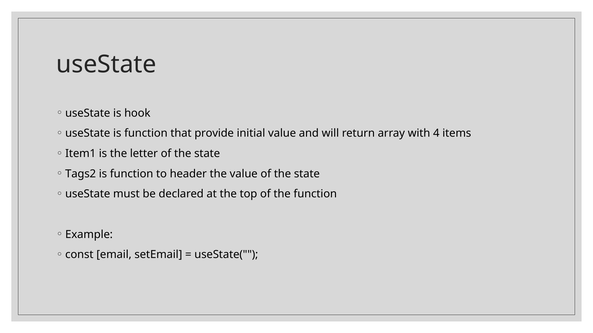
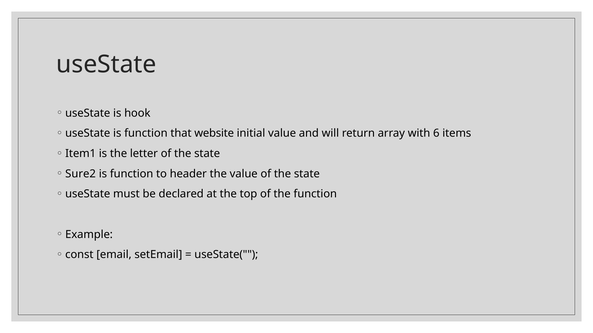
provide: provide -> website (214, 134)
4: 4 -> 6 (436, 134)
Tags2: Tags2 -> Sure2 (81, 174)
